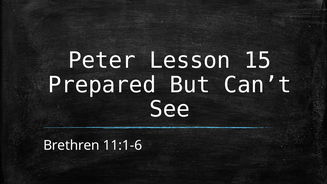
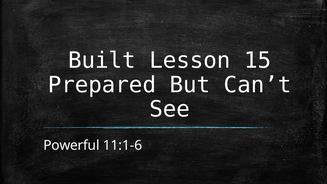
Peter: Peter -> Built (102, 61)
Brethren: Brethren -> Powerful (71, 145)
